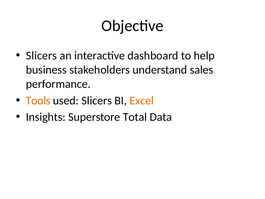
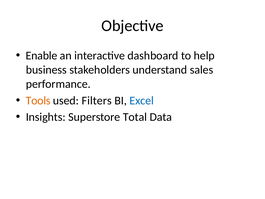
Slicers: Slicers -> Enable (42, 56)
used Slicers: Slicers -> Filters (97, 100)
Excel colour: orange -> blue (142, 100)
